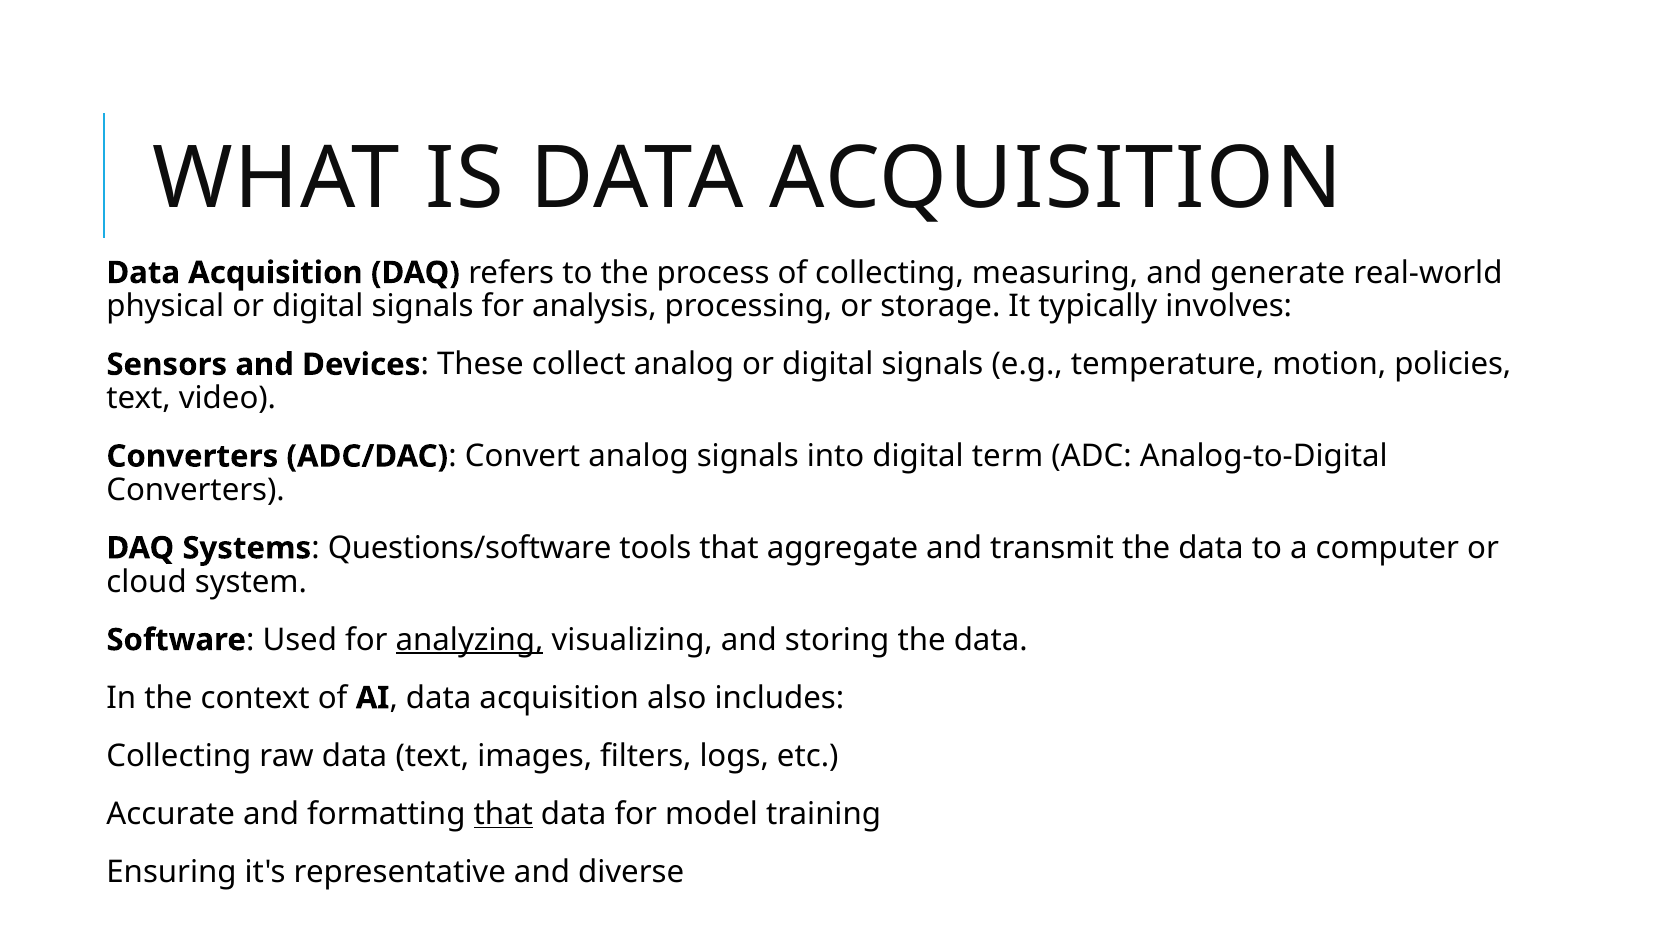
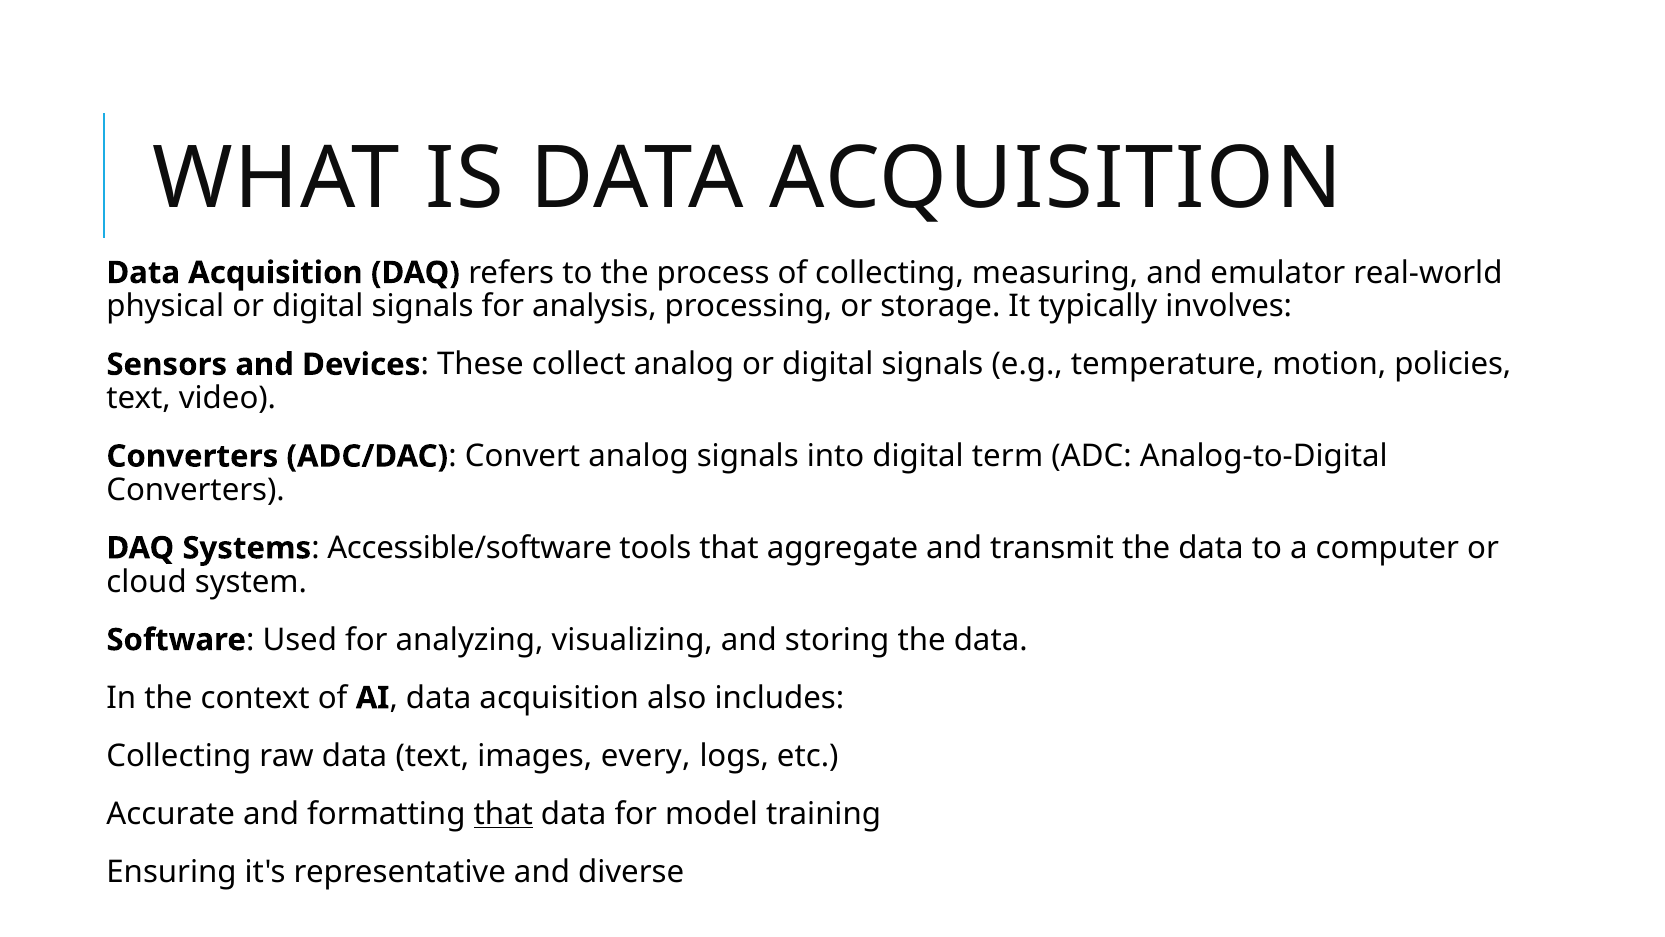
generate: generate -> emulator (1278, 273)
Questions/software: Questions/software -> Accessible/software (470, 548)
analyzing underline: present -> none (470, 640)
filters: filters -> every (646, 756)
